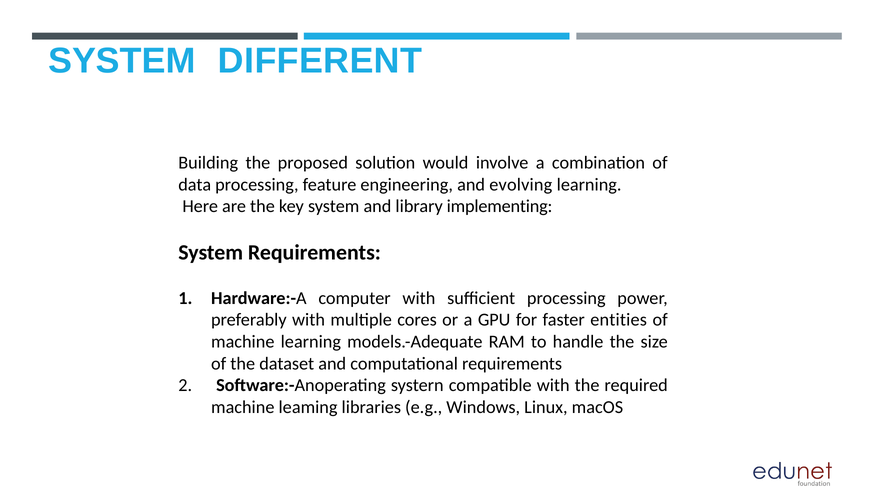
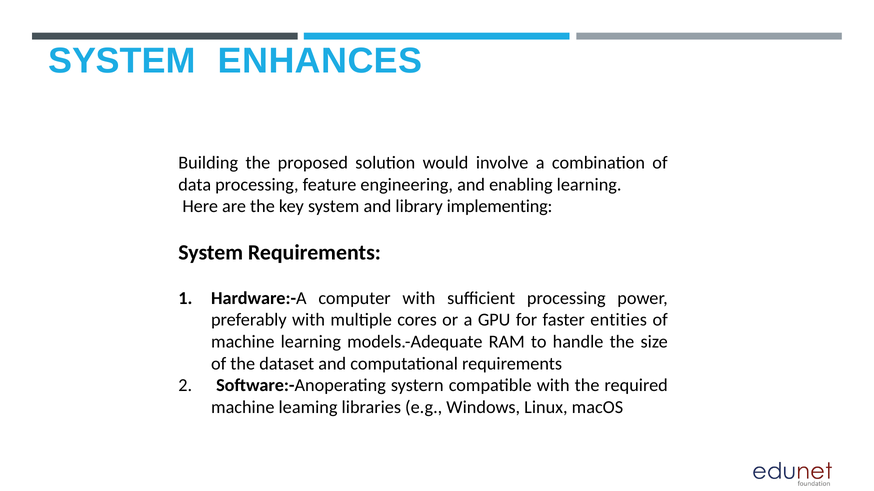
DIFFERENT: DIFFERENT -> ENHANCES (320, 61)
evolving: evolving -> enabling (521, 185)
